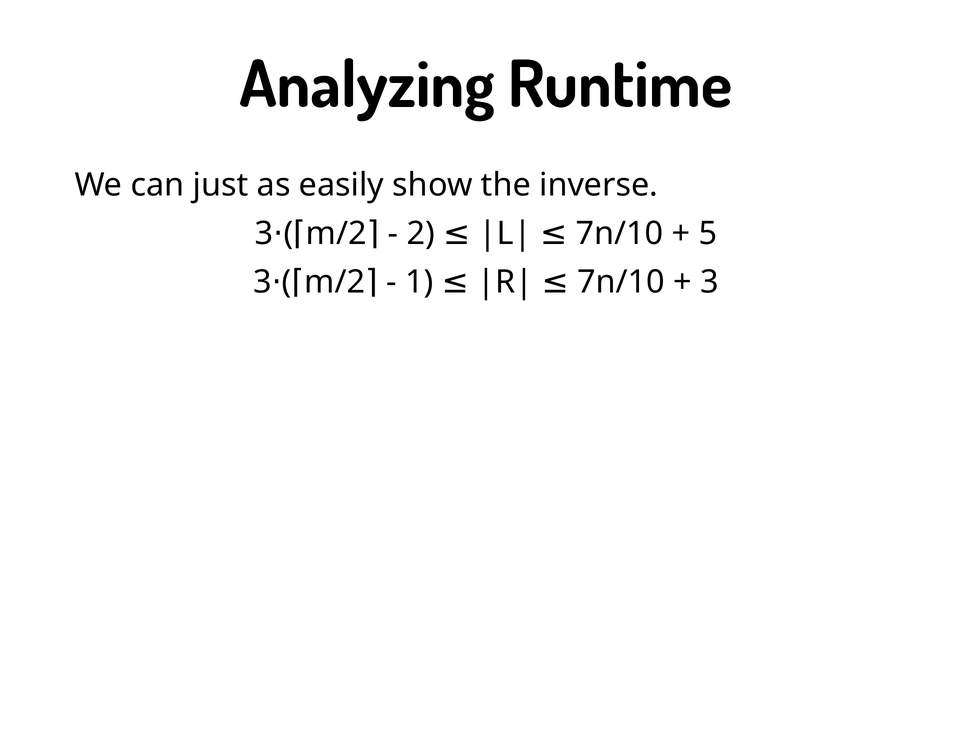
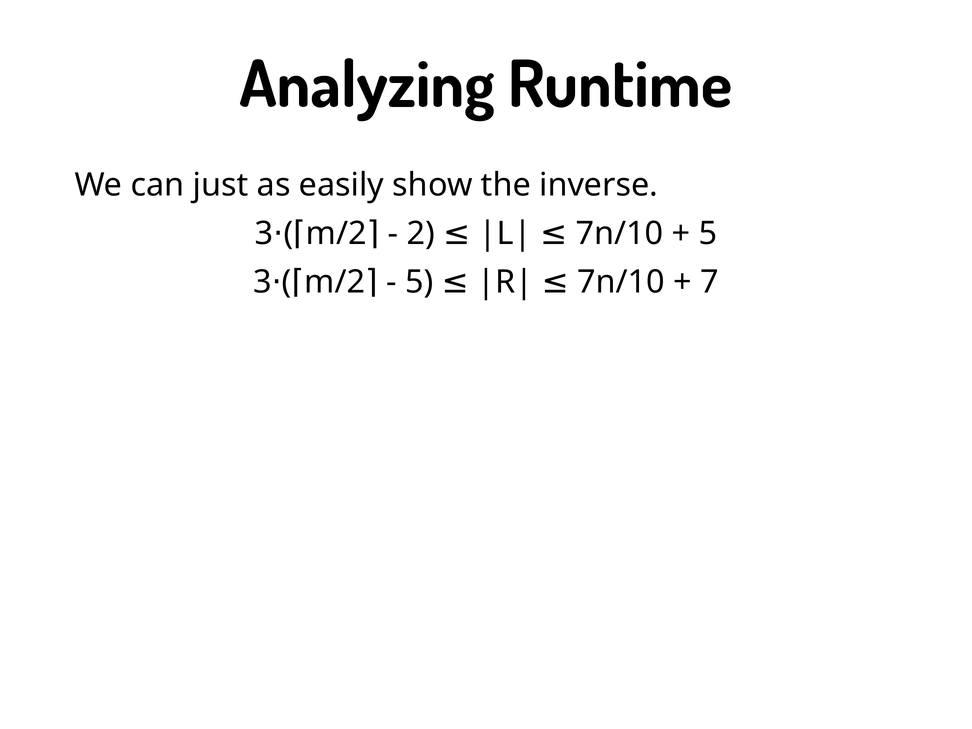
1: 1 -> 5 (419, 282)
3: 3 -> 7 (709, 282)
